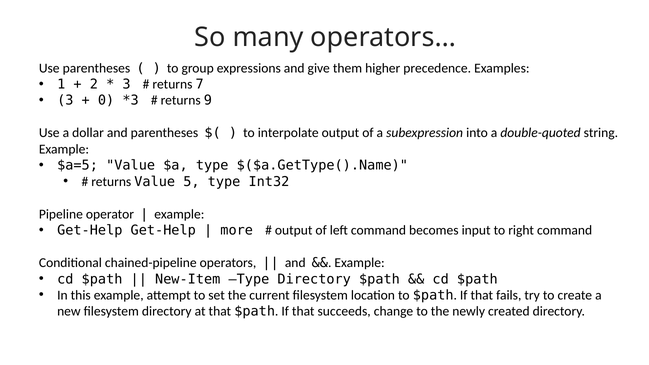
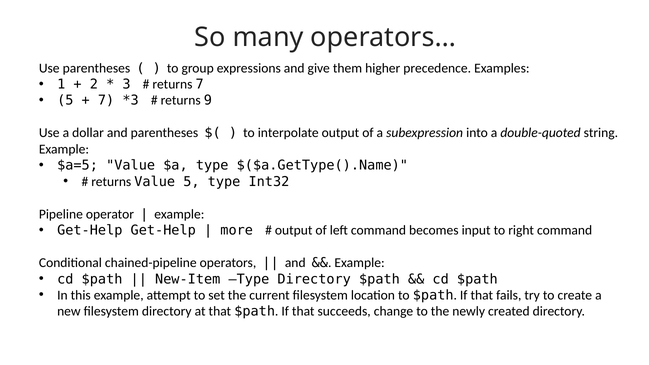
3: 3 -> 5 (65, 101)
0: 0 -> 7 (106, 101)
